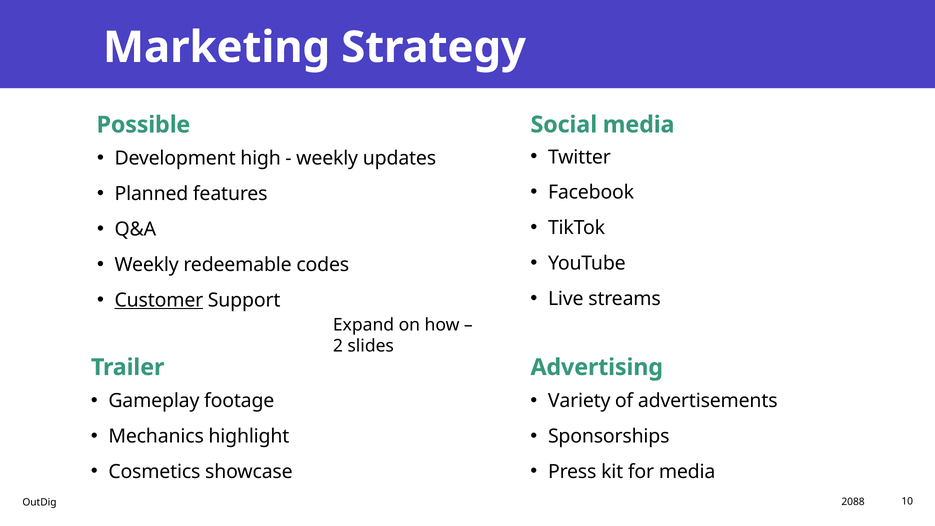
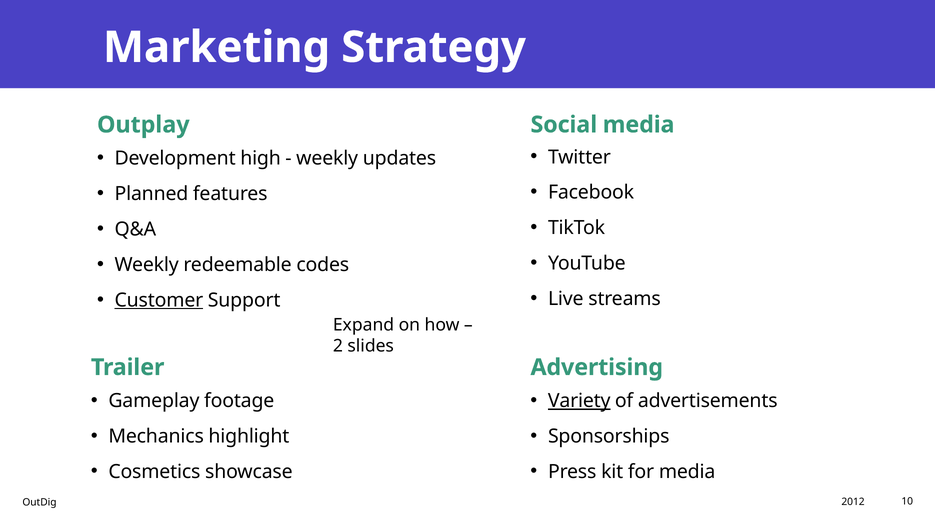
Possible: Possible -> Outplay (143, 125)
Variety underline: none -> present (579, 401)
2088: 2088 -> 2012 (853, 502)
